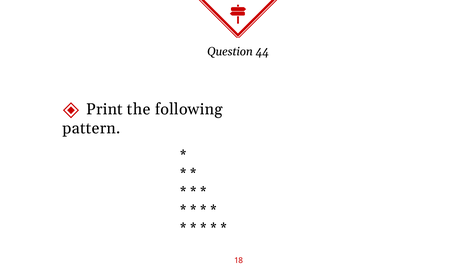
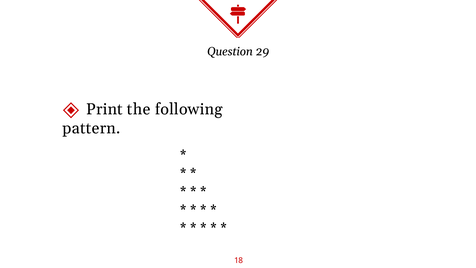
44: 44 -> 29 (262, 51)
